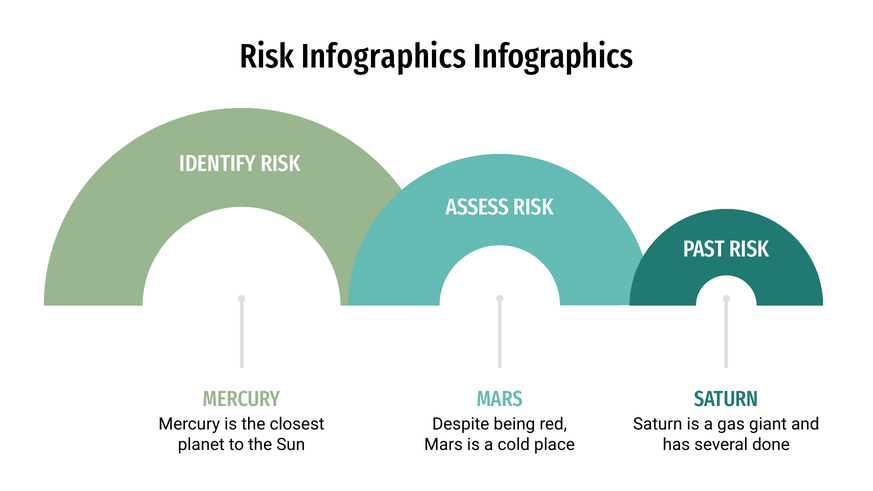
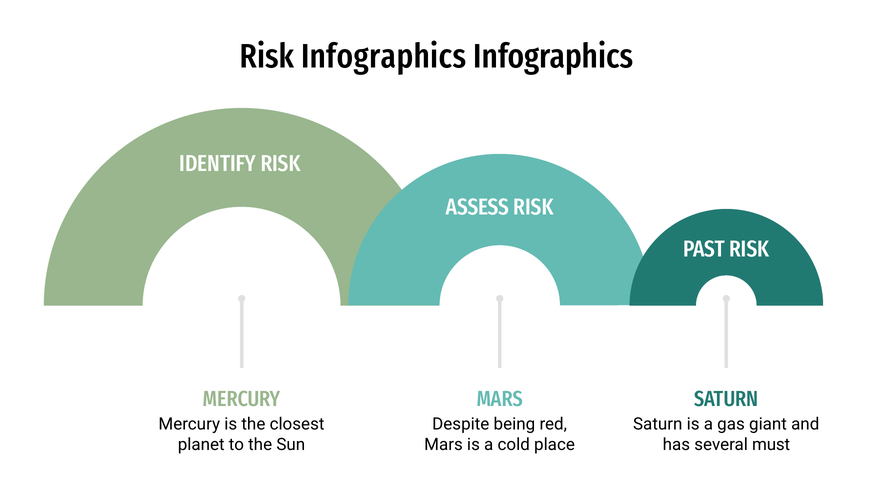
done: done -> must (771, 444)
